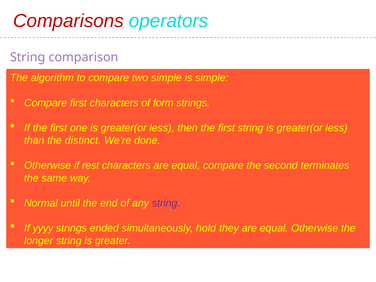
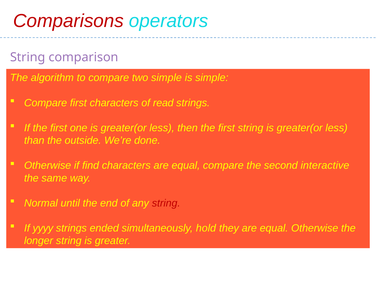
form: form -> read (163, 103)
distinct: distinct -> outside (83, 140)
rest: rest -> find (91, 166)
terminates: terminates -> interactive (325, 166)
string colour: purple -> red (166, 203)
